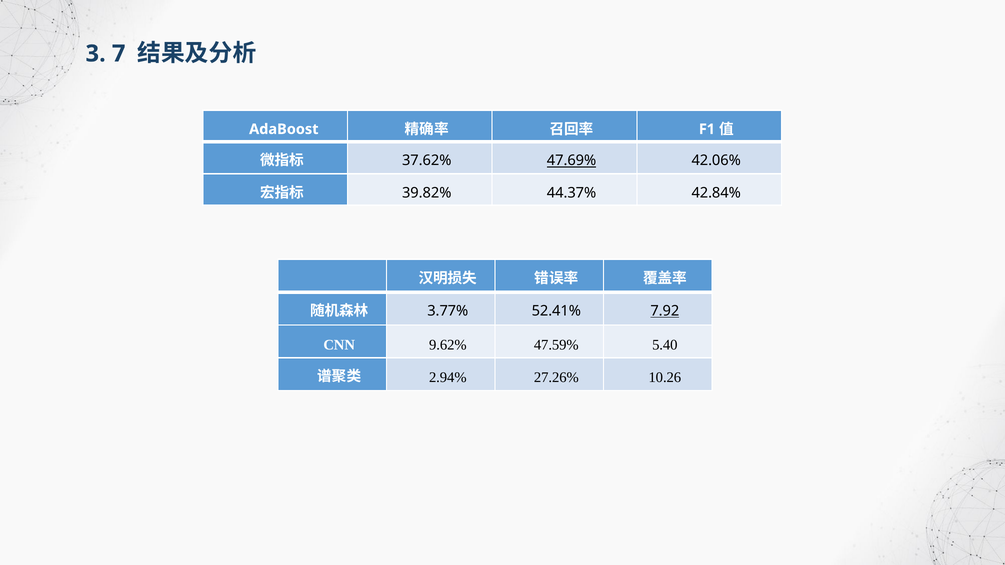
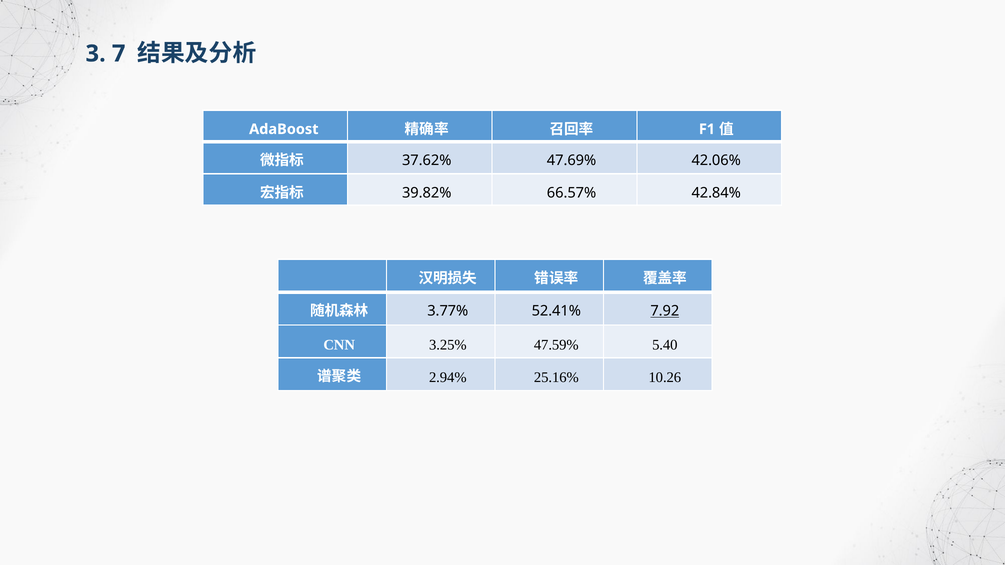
47.69% underline: present -> none (572, 161)
44.37%: 44.37% -> 66.57% (572, 193)
9.62%: 9.62% -> 3.25% (448, 345)
27.26%: 27.26% -> 25.16% (556, 378)
